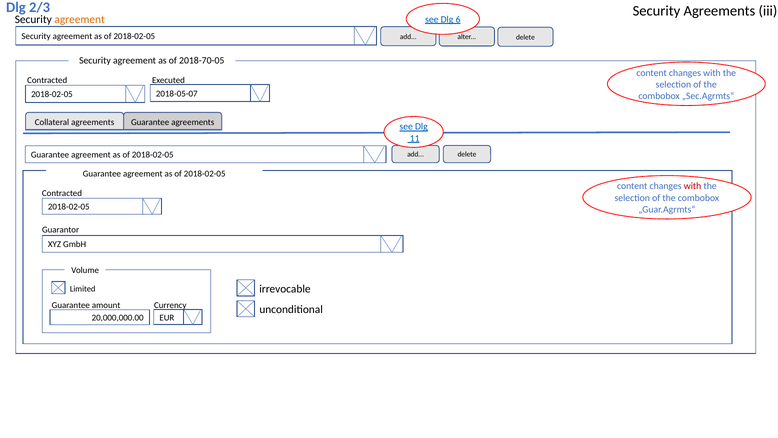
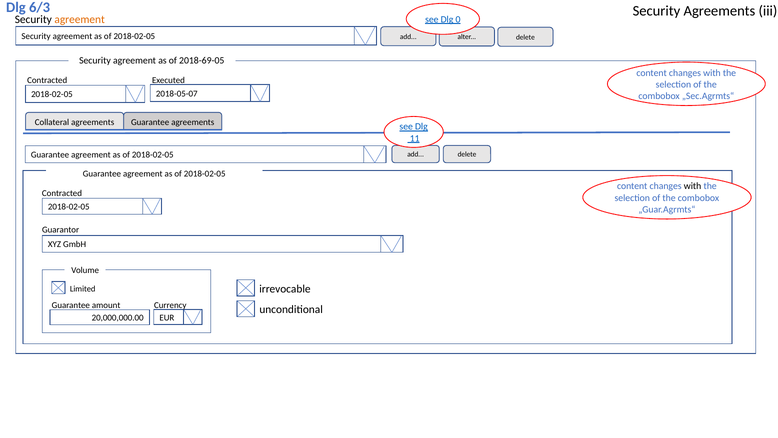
2/3: 2/3 -> 6/3 (40, 8)
6: 6 -> 0 (458, 19)
2018-70-05: 2018-70-05 -> 2018-69-05 (202, 61)
with colour: red -> black (693, 186)
